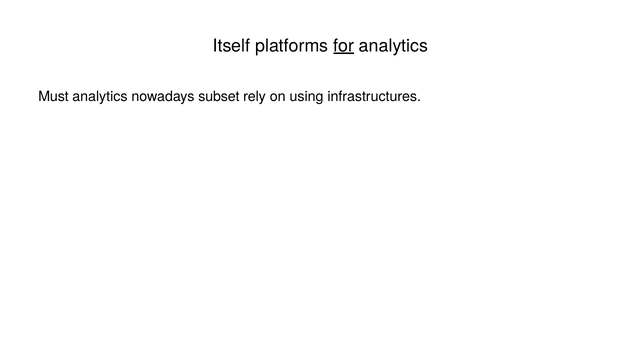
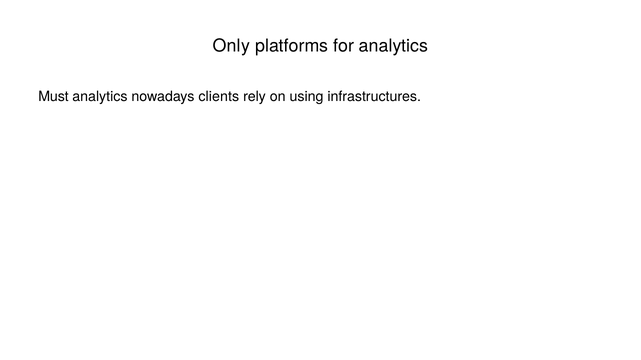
Itself: Itself -> Only (231, 46)
for underline: present -> none (344, 46)
subset: subset -> clients (219, 97)
